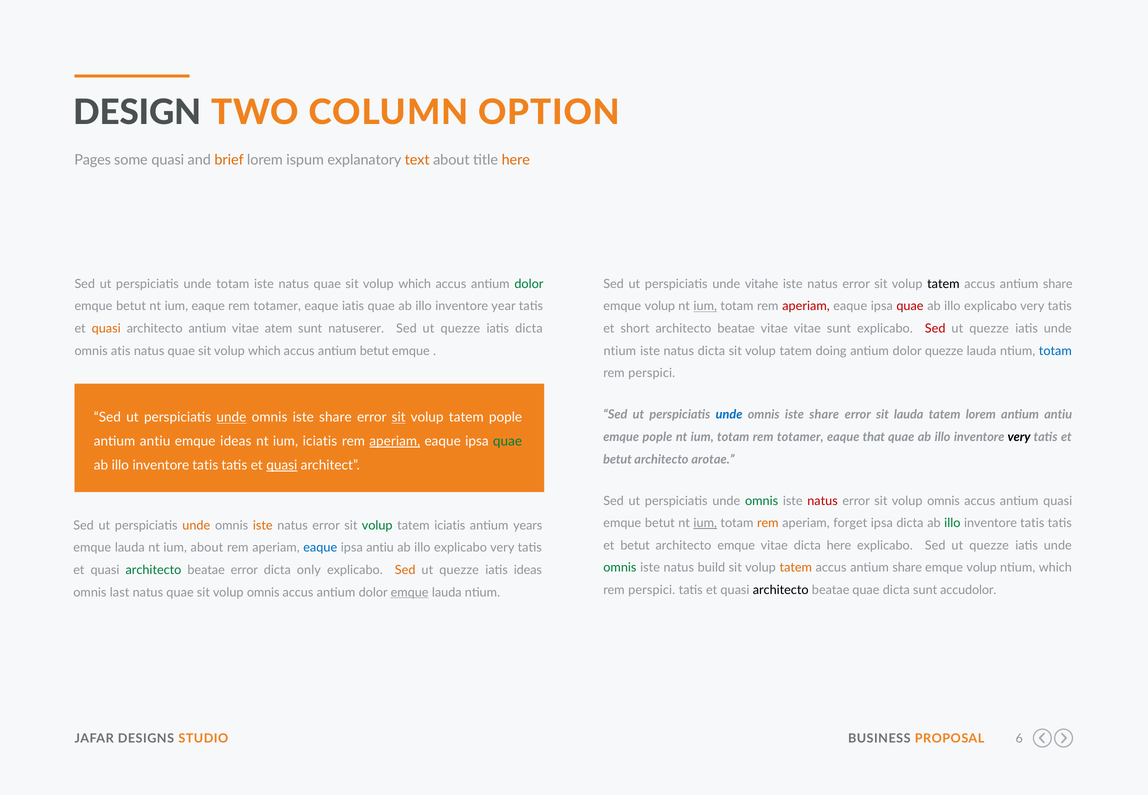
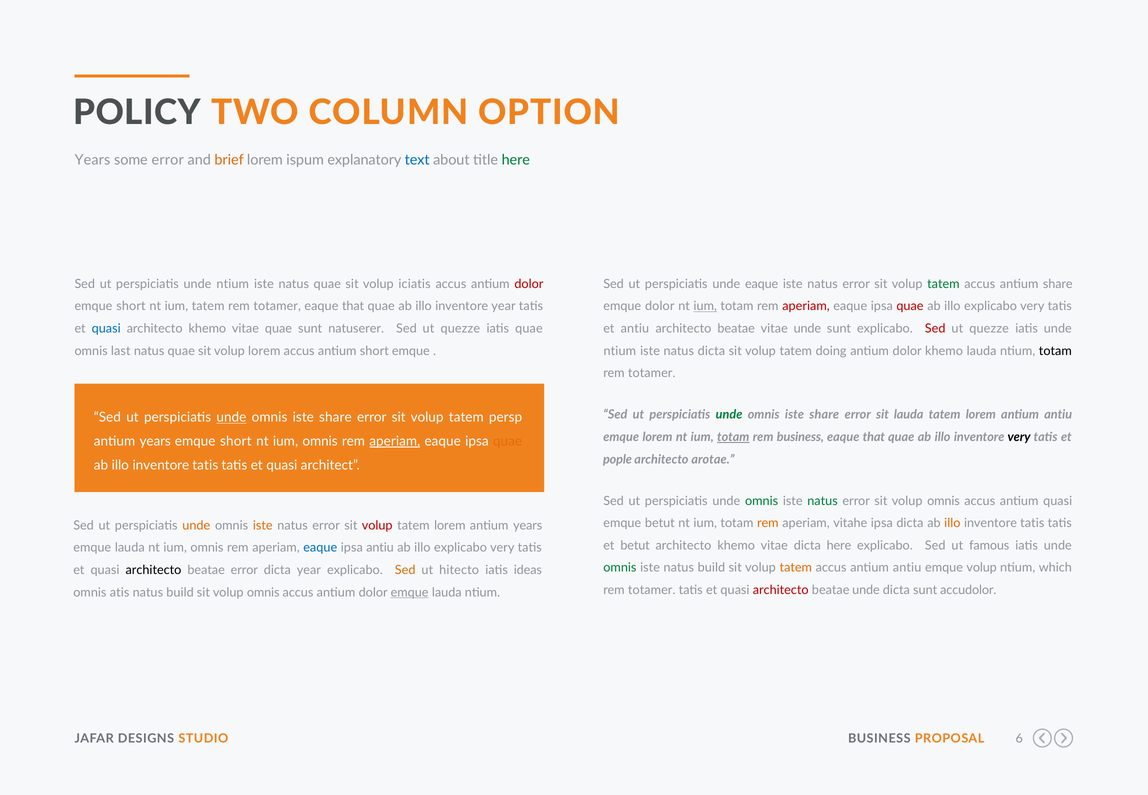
DESIGN: DESIGN -> POLICY (137, 113)
Pages: Pages -> Years (92, 160)
some quasi: quasi -> error (168, 160)
text colour: orange -> blue (417, 160)
here colour: orange -> green (516, 160)
perspiciatis unde totam: totam -> ntium (233, 284)
which: which -> iciatis (415, 284)
dolor colour: green -> red (529, 284)
unde vitahe: vitahe -> eaque (762, 284)
tatem colour: black -> green (943, 284)
betut: betut -> short (131, 306)
ium eaque: eaque -> tatem (208, 306)
iatis: iatis -> that (353, 306)
volup: volup -> dolor (660, 306)
quasi colour: orange -> blue (106, 328)
antium: antium -> khemo (207, 328)
vitae atem: atem -> quae (279, 328)
iatis dicta: dicta -> quae (529, 328)
et short: short -> antiu (635, 328)
vitae vitae: vitae -> unde (807, 328)
atis: atis -> last (121, 351)
which: which -> lorem (264, 351)
antium betut: betut -> short (374, 351)
dolor quezze: quezze -> khemo (944, 351)
totam colour: blue -> black (1055, 351)
perspici: perspici -> totamer (652, 373)
unde colour: blue -> green (729, 415)
sit underline: present -> none (399, 417)
tatem pople: pople -> persp (506, 417)
emque pople: pople -> lorem (658, 437)
totam underline: none -> present (733, 437)
totamer: totamer -> business (800, 437)
antiu: antiu -> years (155, 441)
ideas: ideas -> short (236, 441)
iciatis: iciatis -> omnis (320, 441)
quae colour: green -> orange (508, 441)
betut: betut -> pople (618, 459)
quasi underline: present -> none (282, 465)
natus colour: red -> green (823, 501)
ium underline: present -> none (705, 523)
forget: forget -> vitahe (850, 523)
illo colour: green -> orange (952, 523)
volup colour: green -> red (377, 525)
iciatis: iciatis -> lorem (450, 525)
emque: emque -> khemo (736, 545)
quezze: quezze -> famous (989, 545)
lauda nt ium about: about -> omnis (207, 548)
share: share -> antiu (907, 568)
architecto colour: green -> black (153, 570)
dicta only: only -> year (309, 570)
quezze: quezze -> hitecto (459, 570)
perspici: perspici -> totamer (652, 590)
architecto colour: black -> red (781, 590)
beatae quae: quae -> unde (866, 590)
last: last -> atis (120, 592)
quae: quae -> build (180, 592)
